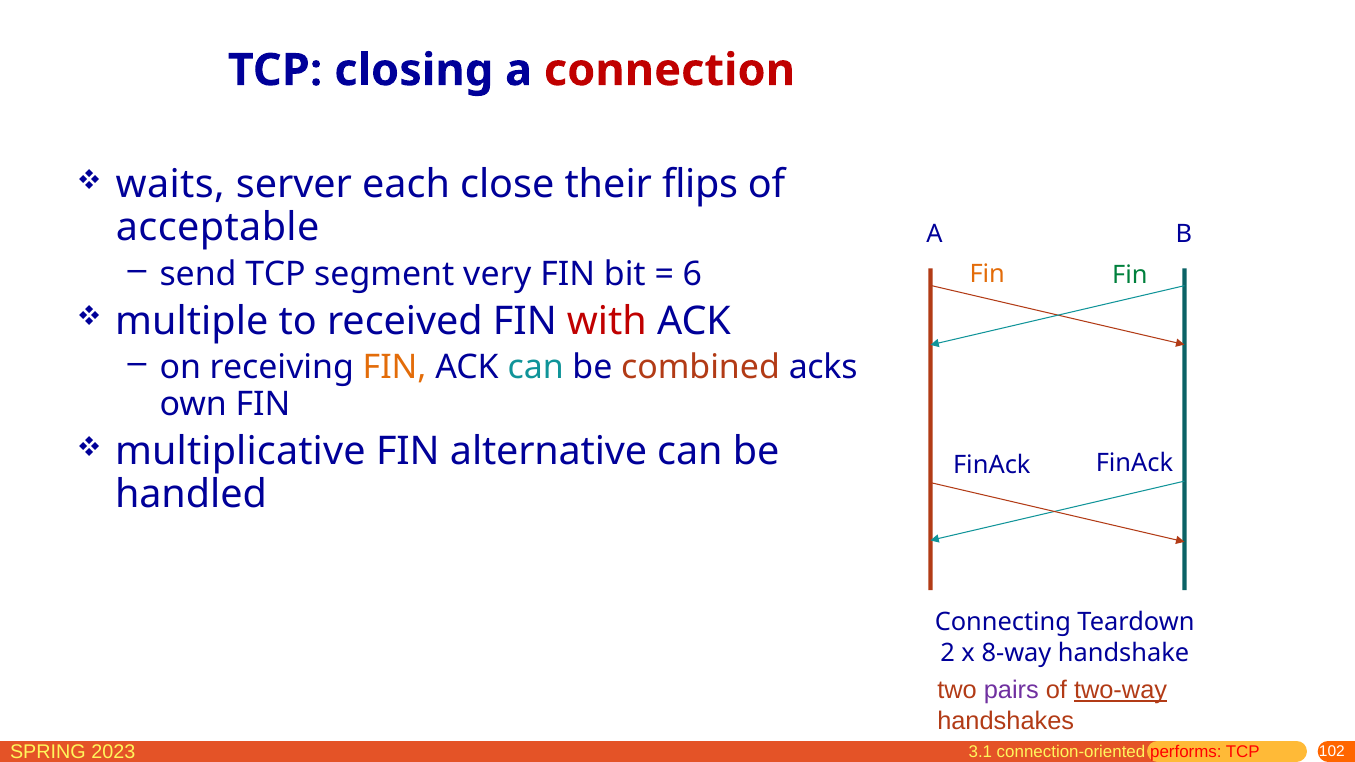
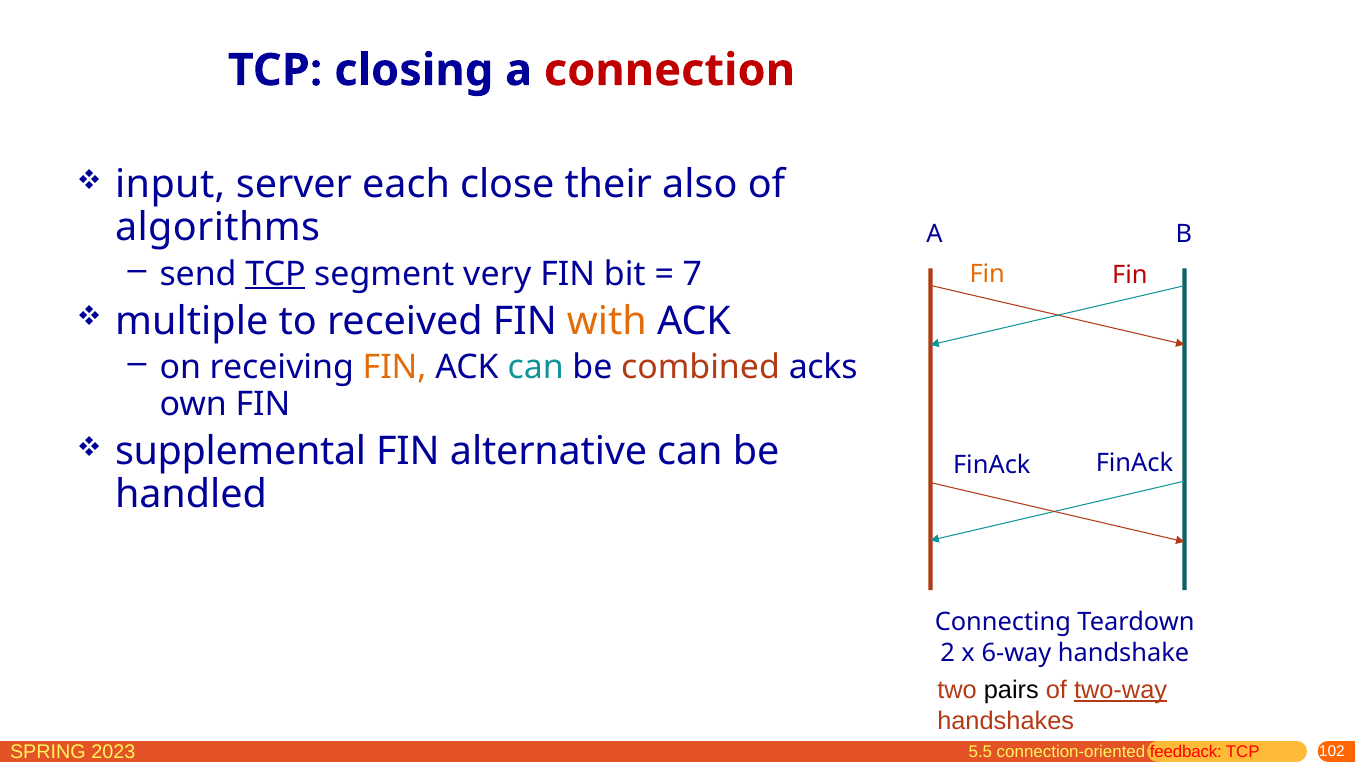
waits: waits -> input (170, 185)
flips: flips -> also (700, 185)
acceptable: acceptable -> algorithms (218, 227)
TCP underline: none -> present (275, 274)
6: 6 -> 7 (692, 274)
Fin colour: green -> red (1130, 276)
with colour: red -> orange (607, 321)
multiplicative: multiplicative -> supplemental (241, 452)
8-way: 8-way -> 6-way (1016, 653)
pairs colour: purple -> black (1011, 690)
3.1: 3.1 -> 5.5 (980, 753)
performs: performs -> feedback (1186, 753)
